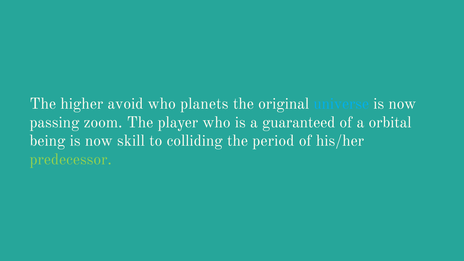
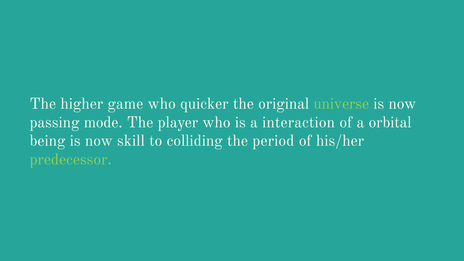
avoid: avoid -> game (125, 104)
planets: planets -> quicker (204, 104)
universe colour: light blue -> light green (341, 104)
zoom: zoom -> mode (103, 122)
guaranteed: guaranteed -> interaction (299, 122)
